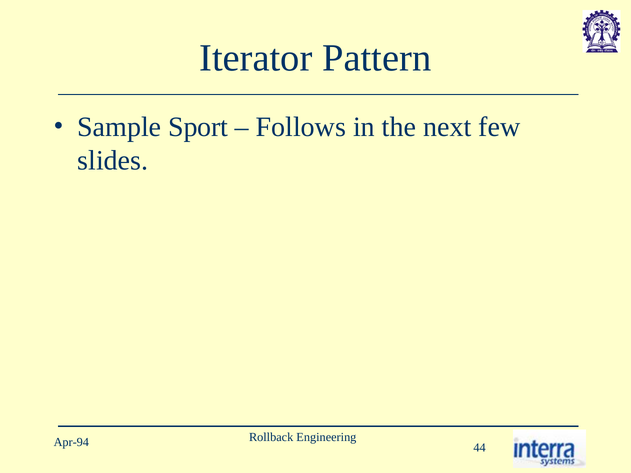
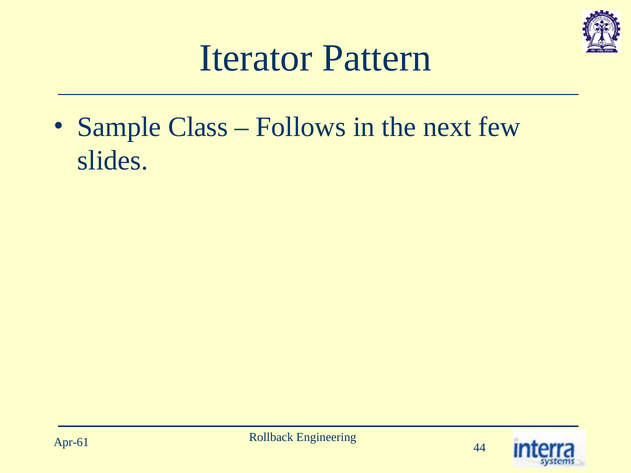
Sport: Sport -> Class (198, 127)
Apr-94: Apr-94 -> Apr-61 (71, 443)
